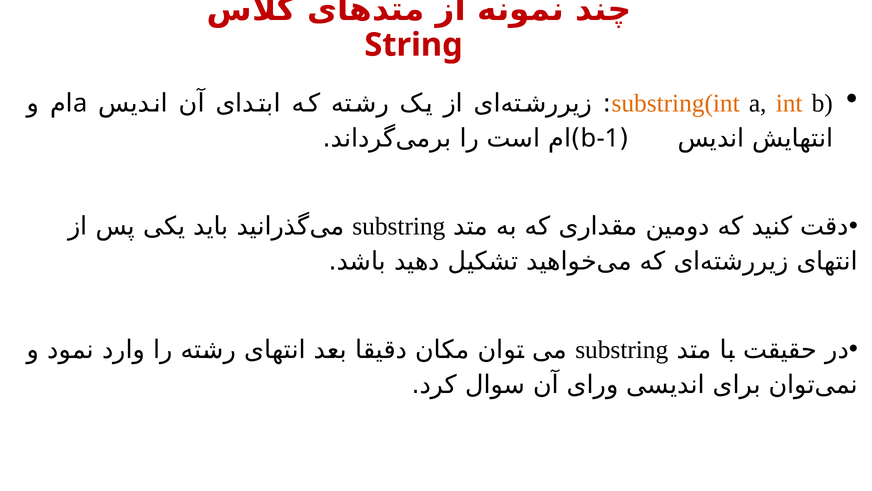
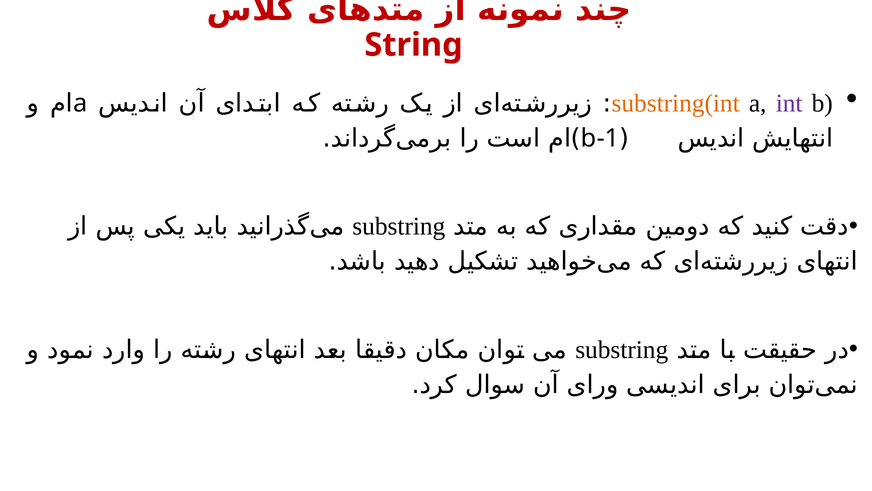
int colour: orange -> purple (789, 103)
